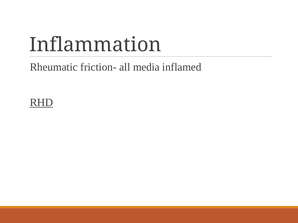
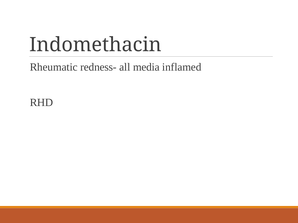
Inflammation: Inflammation -> Indomethacin (95, 45)
friction-: friction- -> redness- (98, 67)
RHD underline: present -> none (41, 103)
